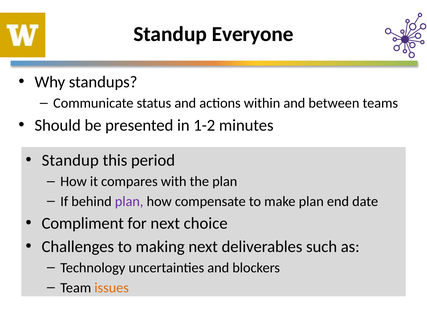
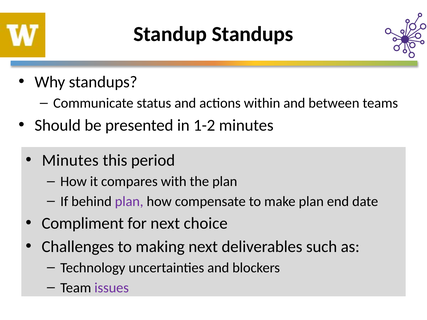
Standup Everyone: Everyone -> Standups (253, 34)
Standup: Standup -> Minutes (70, 160)
issues colour: orange -> purple (112, 288)
